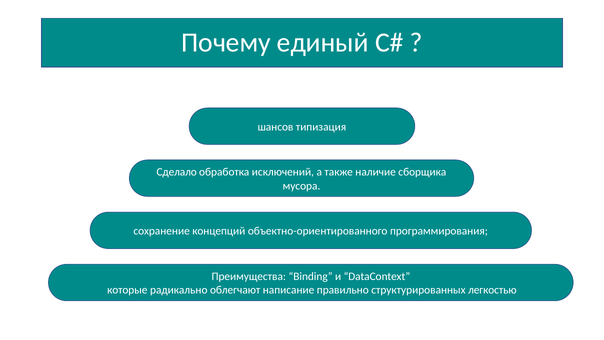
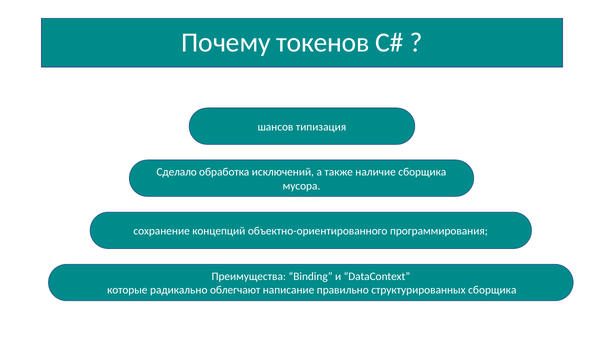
единый: единый -> токенов (323, 42)
структурированных легкостью: легкостью -> сборщика (492, 290)
